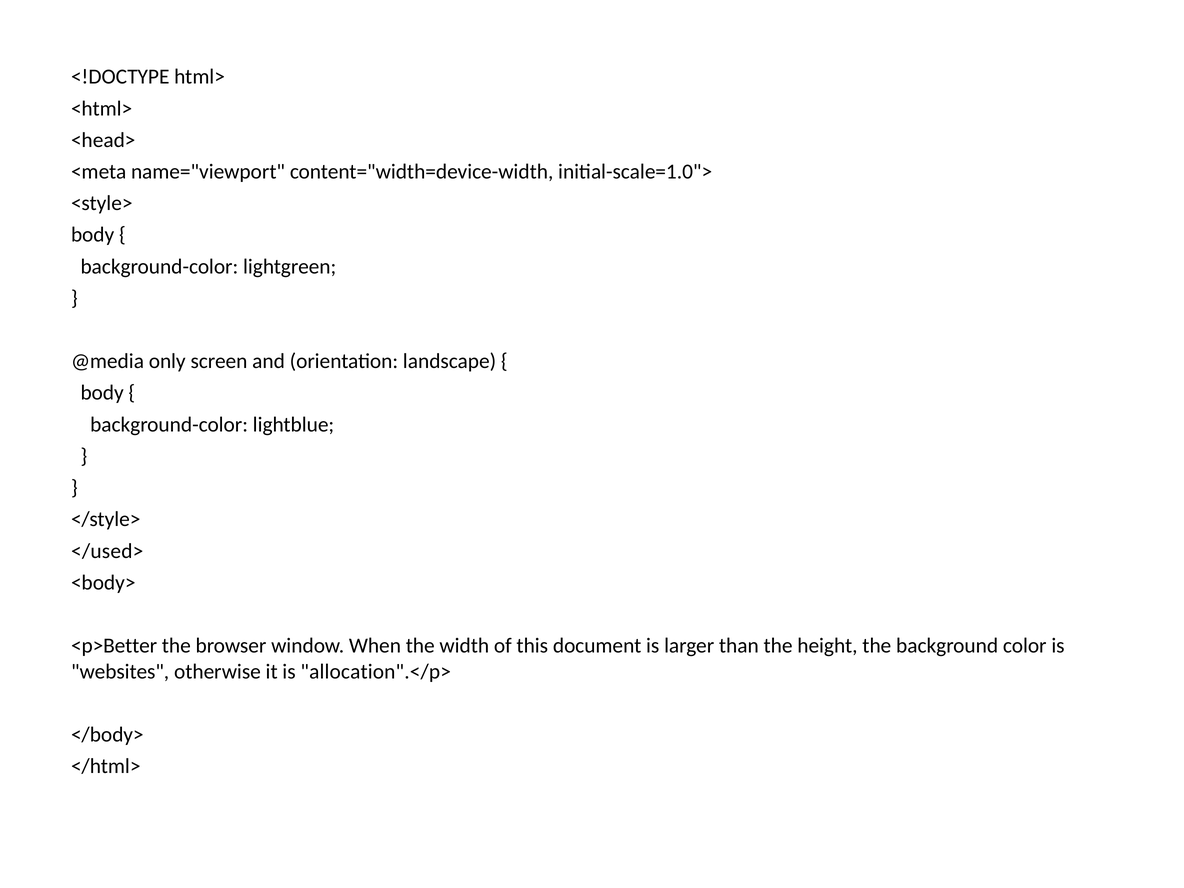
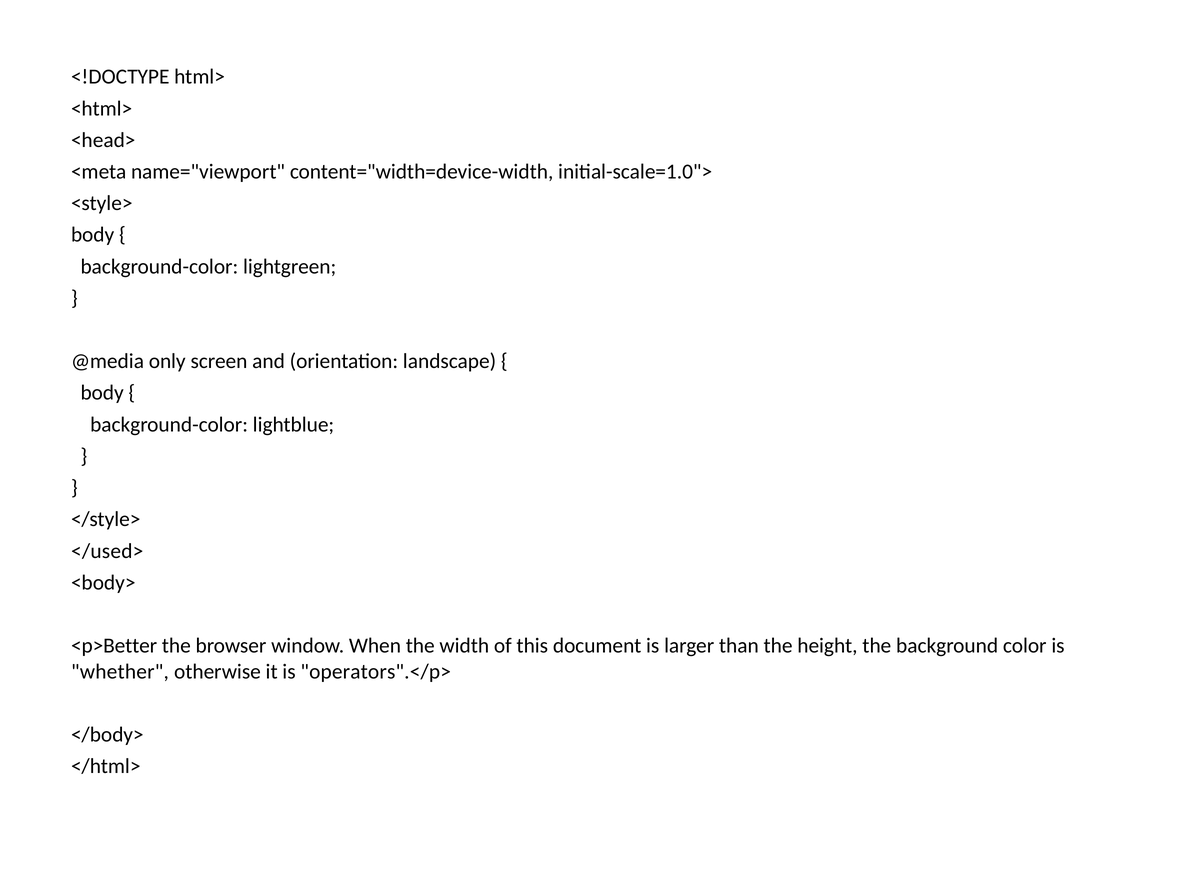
websites: websites -> whether (120, 671)
allocation".</p>: allocation".</p> -> operators".</p> (376, 671)
